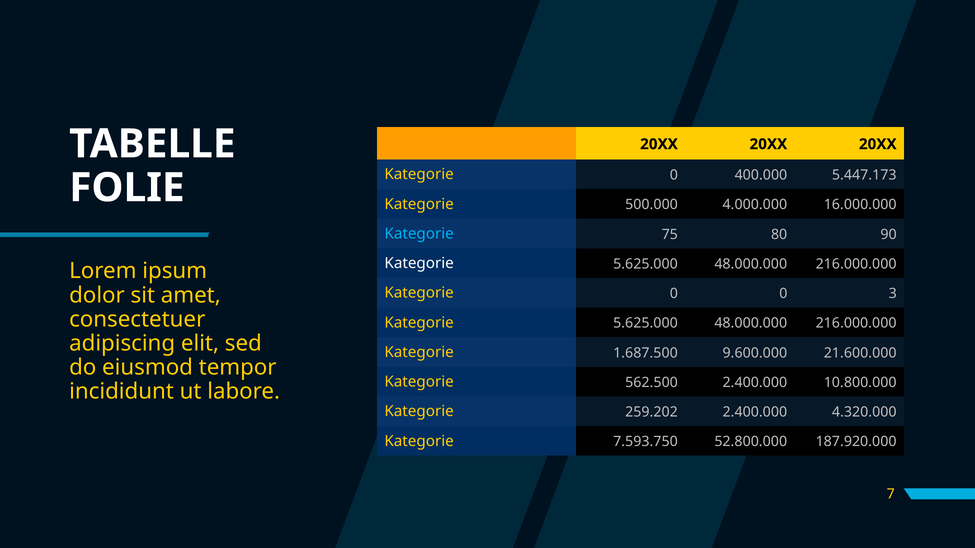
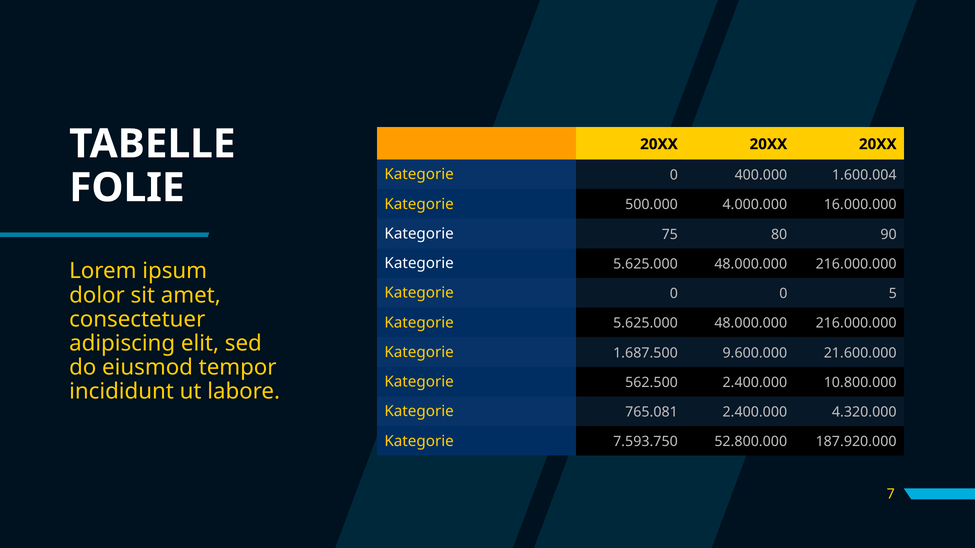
5.447.173: 5.447.173 -> 1.600.004 (864, 175)
Kategorie colour: light blue -> white (419, 234)
3: 3 -> 5 (893, 294)
259.202: 259.202 -> 765.081 (652, 412)
